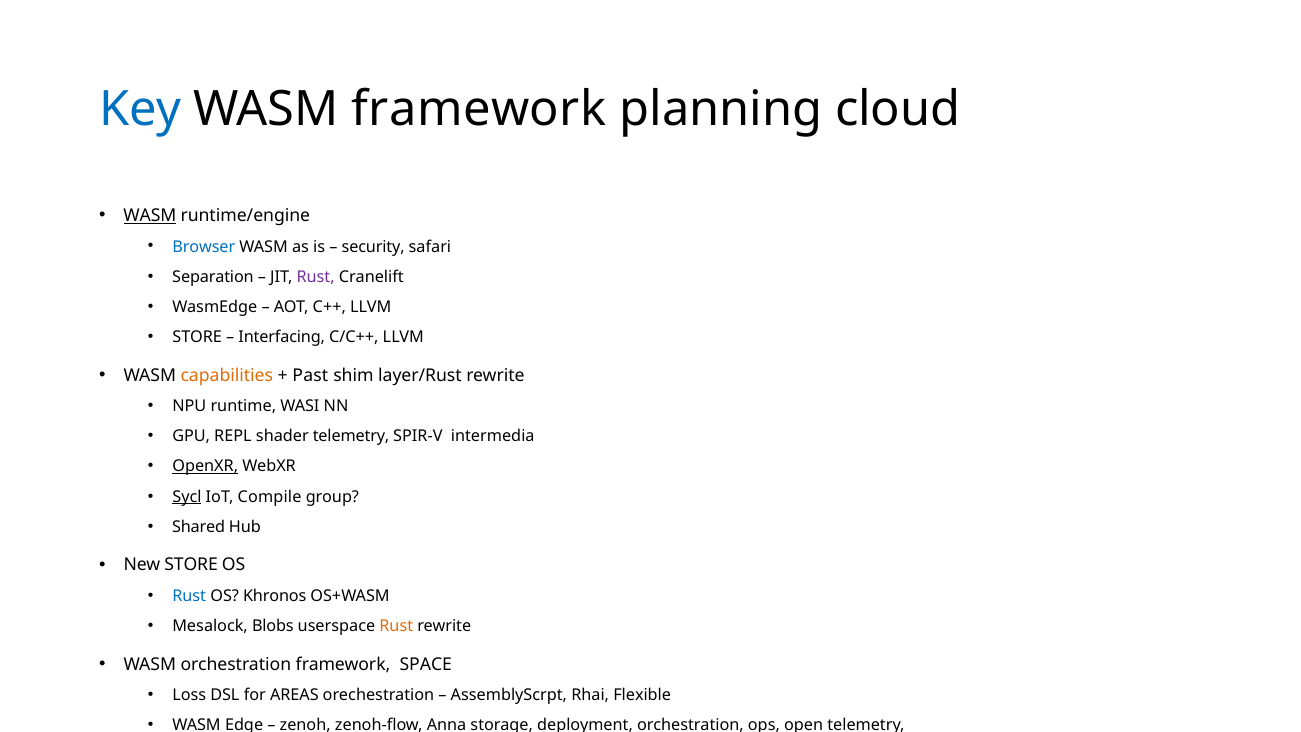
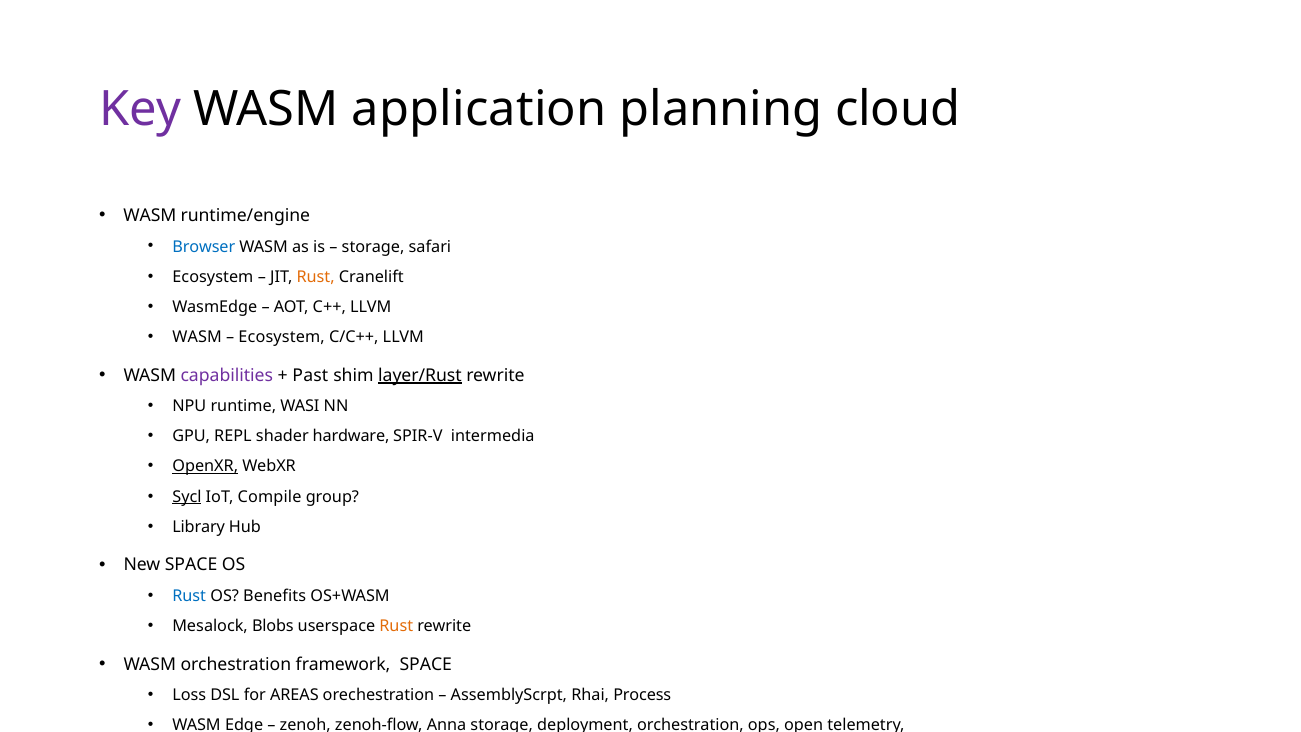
Key colour: blue -> purple (140, 109)
WASM framework: framework -> application (479, 109)
WASM underline: present -> none (150, 216)
security: security -> storage (373, 247)
Separation: Separation -> Ecosystem (213, 277)
Rust colour: purple -> orange (316, 277)
STORE: STORE -> WASM (197, 337)
Interfacing: Interfacing -> Ecosystem (282, 337)
capabilities colour: orange -> purple (227, 375)
layer/Rust underline: none -> present (420, 375)
shader telemetry: telemetry -> hardware (351, 436)
Shared: Shared -> Library (199, 527)
New STORE: STORE -> SPACE (191, 565)
Khronos: Khronos -> Benefits (275, 596)
Flexible: Flexible -> Process (642, 695)
